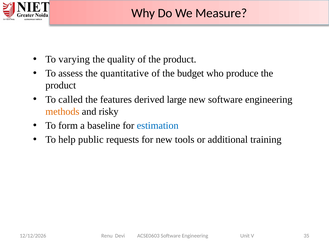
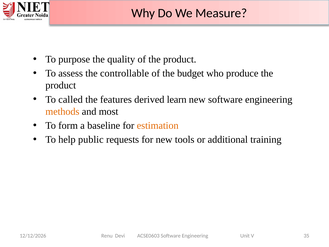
varying: varying -> purpose (74, 59)
quantitative: quantitative -> controllable (125, 73)
large: large -> learn (177, 99)
risky: risky -> most (109, 111)
estimation colour: blue -> orange (158, 125)
